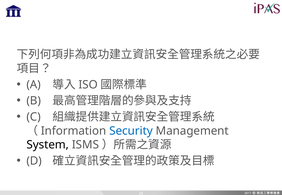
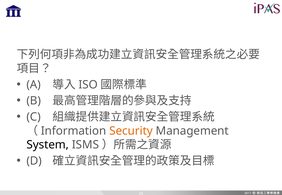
Security colour: blue -> orange (131, 131)
